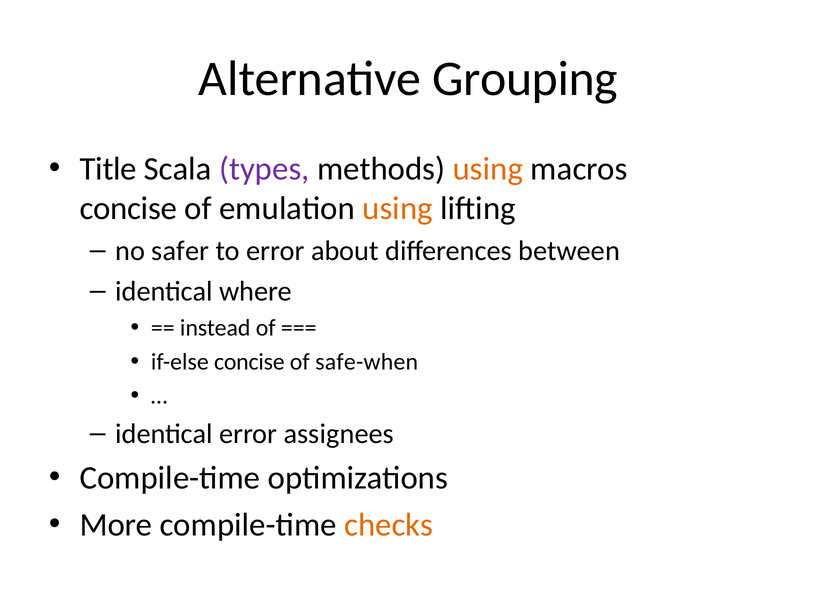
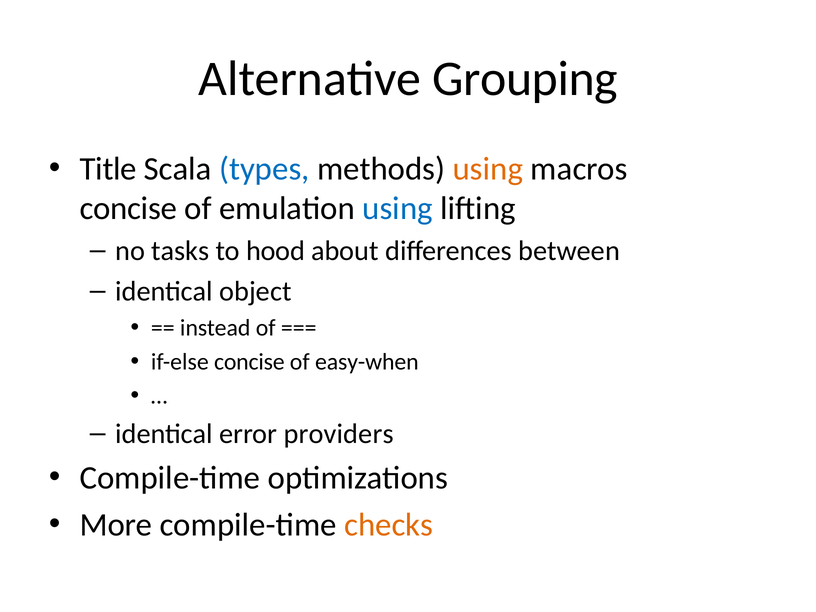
types colour: purple -> blue (264, 169)
using colour: orange -> blue (398, 208)
safer: safer -> tasks (180, 251)
to error: error -> hood (275, 251)
where: where -> object (255, 291)
safe-when: safe-when -> easy-when (367, 362)
assignees: assignees -> providers (339, 434)
